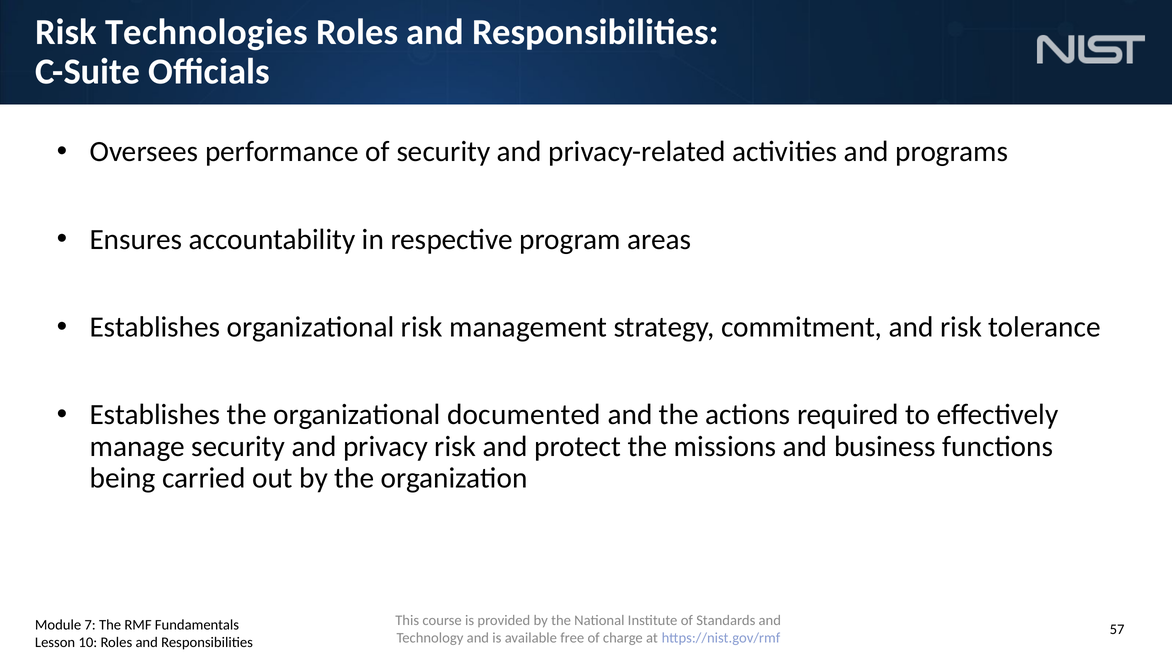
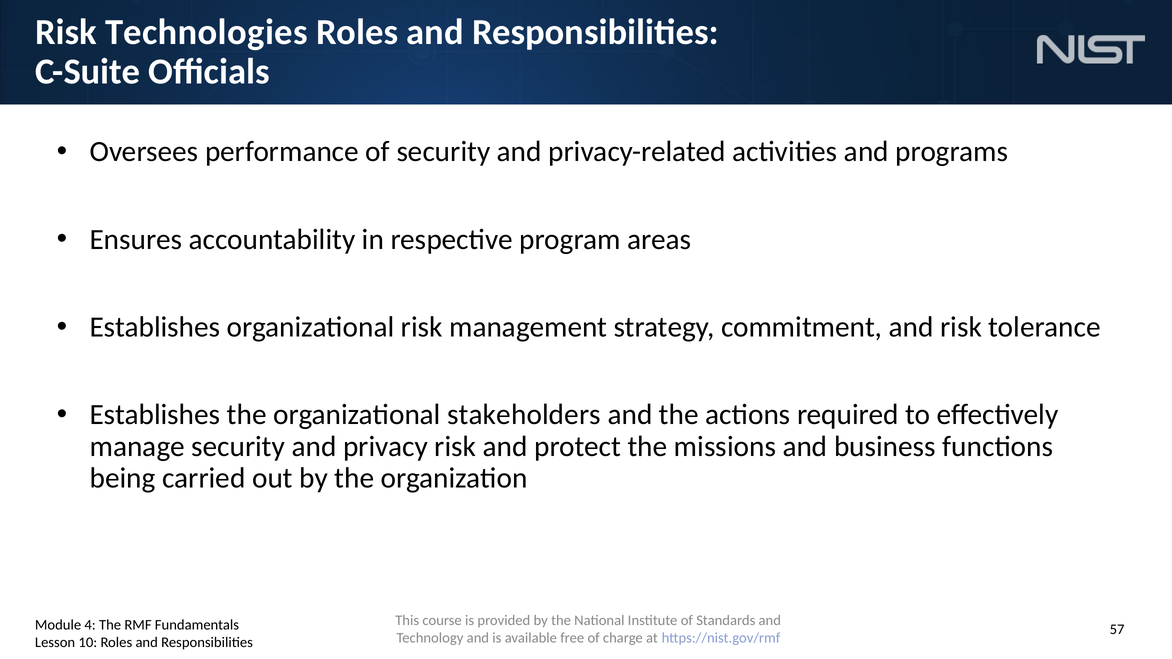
documented: documented -> stakeholders (524, 415)
7: 7 -> 4 (90, 625)
